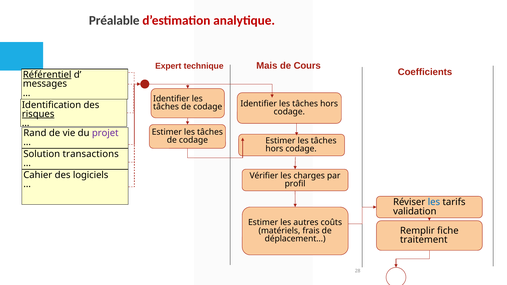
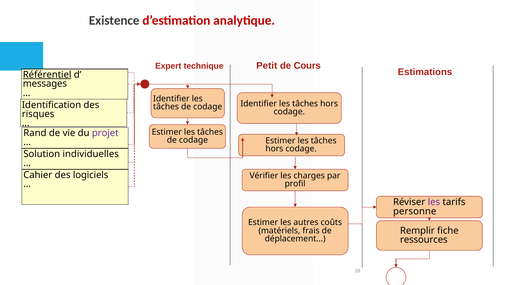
Préalable: Préalable -> Existence (114, 21)
Mais: Mais -> Petit (267, 66)
Coefficients: Coefficients -> Estimations (425, 72)
risques underline: present -> none (38, 114)
transactions: transactions -> individuelles (91, 154)
les colour: blue -> purple (434, 202)
validation: validation -> personne (415, 211)
traitement: traitement -> ressources (424, 240)
